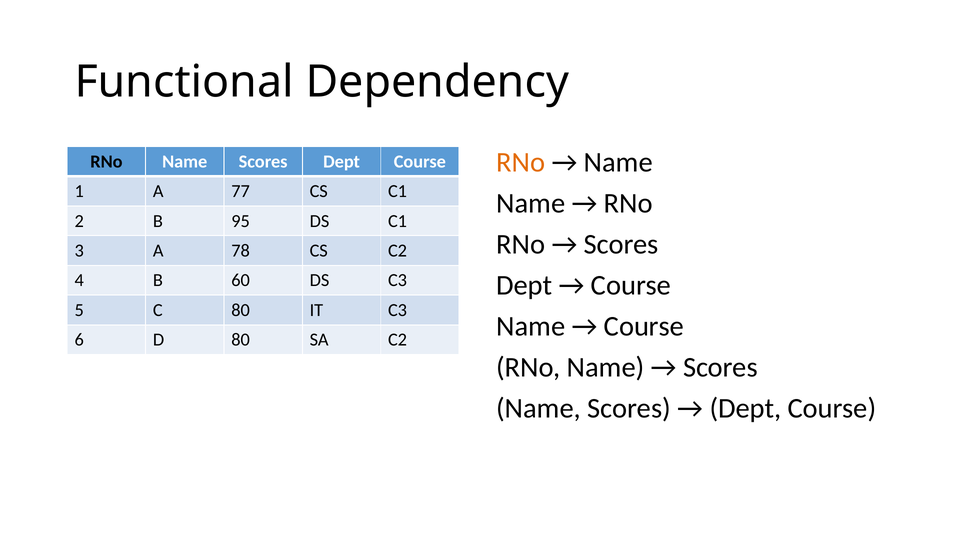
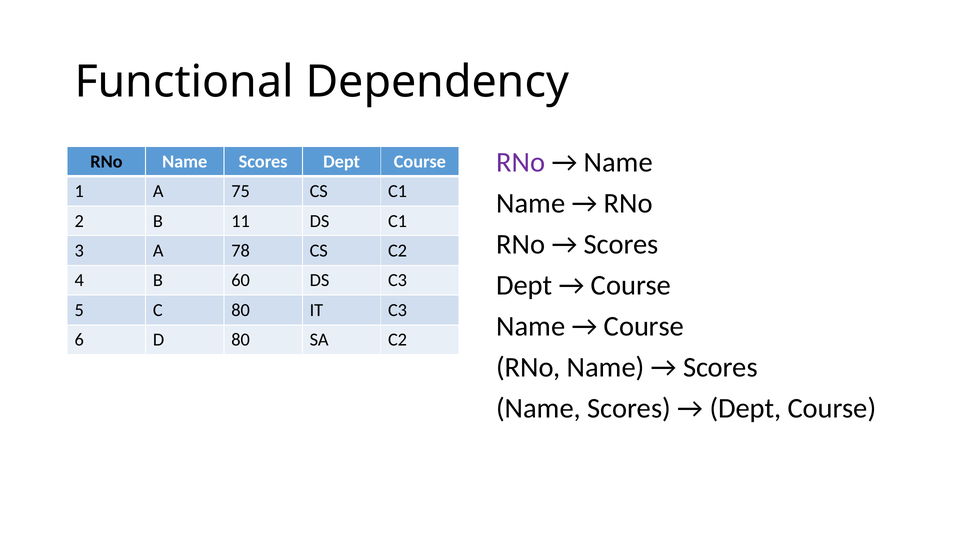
RNo colour: orange -> purple (521, 162)
77: 77 -> 75 (241, 191)
95: 95 -> 11 (241, 221)
